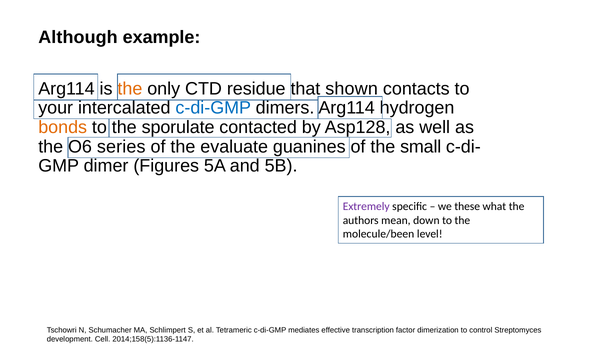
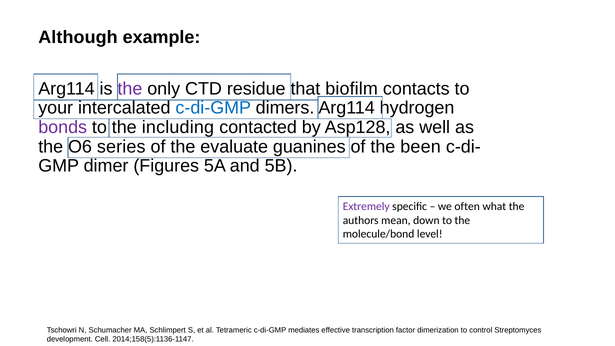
the colour: orange -> purple (130, 89)
shown: shown -> biofilm (352, 89)
bonds colour: orange -> purple (63, 127)
sporulate: sporulate -> including (178, 127)
small: small -> been (421, 147)
these: these -> often (467, 206)
molecule/been: molecule/been -> molecule/bond (379, 234)
